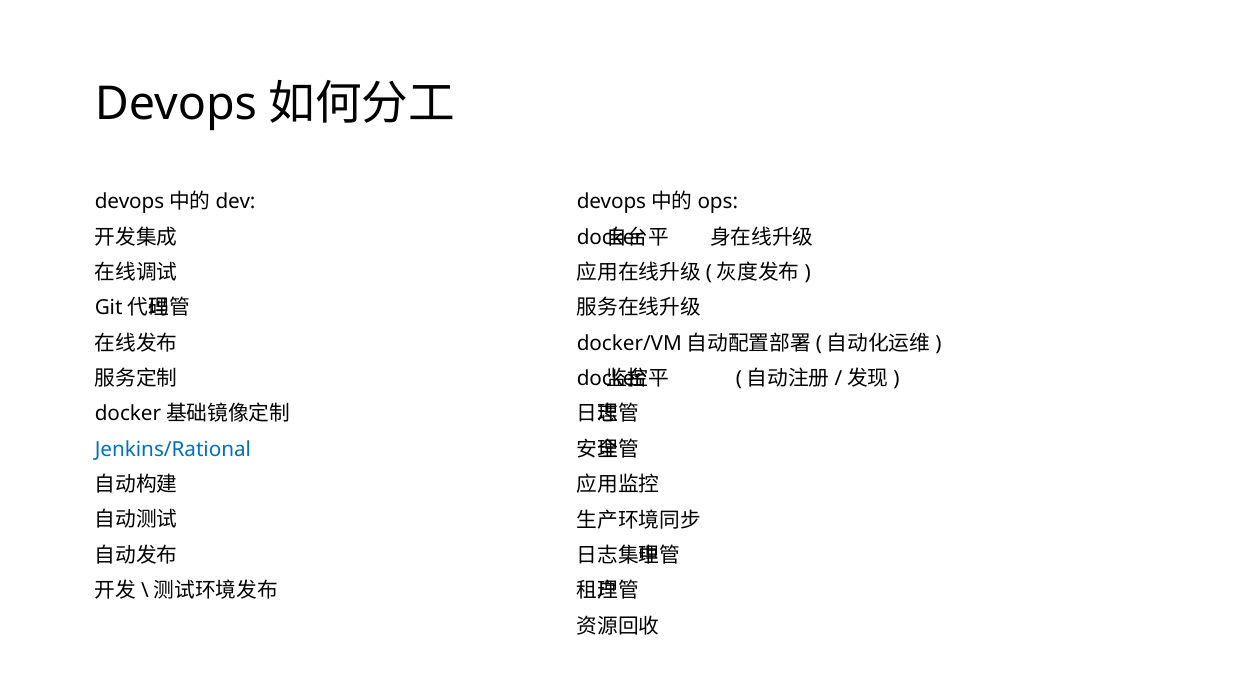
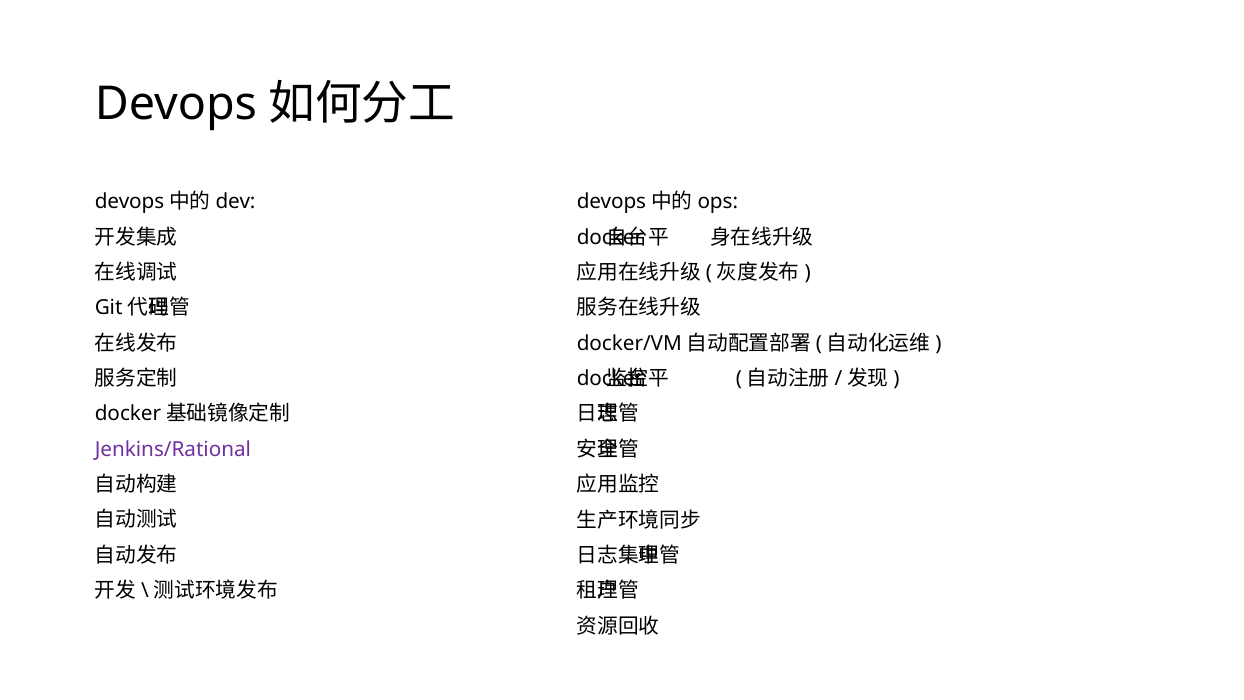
Jenkins/Rational colour: blue -> purple (173, 449)
